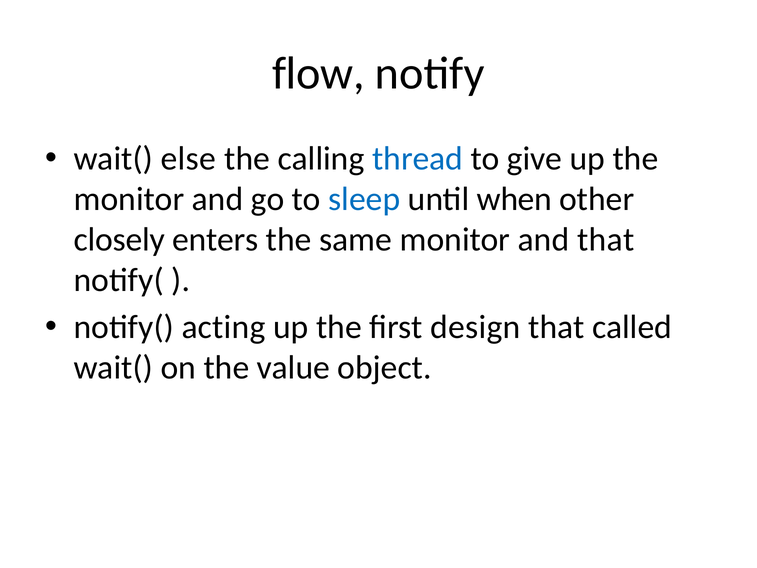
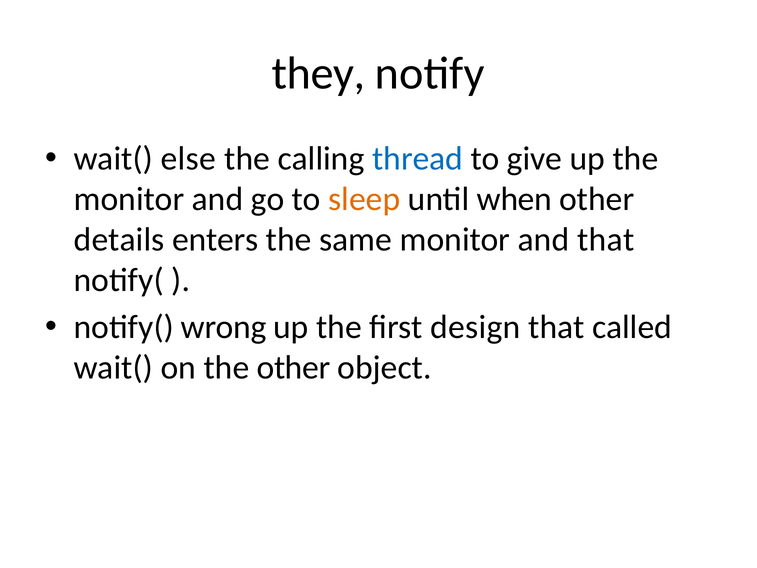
flow: flow -> they (319, 73)
sleep colour: blue -> orange (364, 199)
closely: closely -> details (119, 240)
acting: acting -> wrong (224, 327)
the value: value -> other (294, 367)
